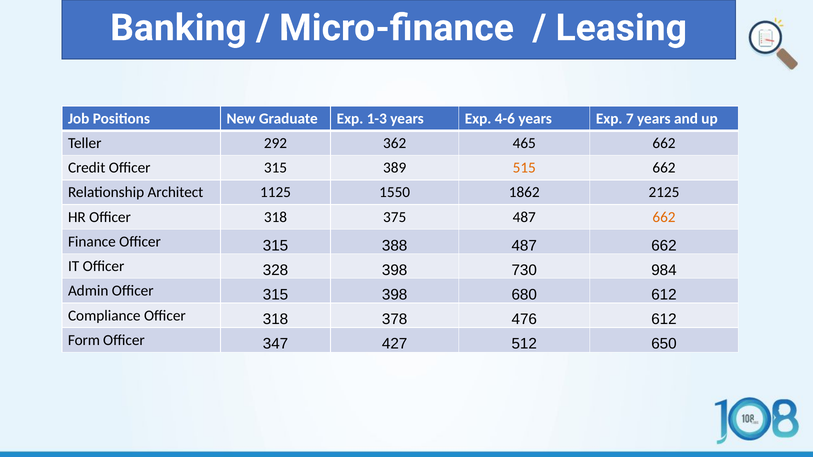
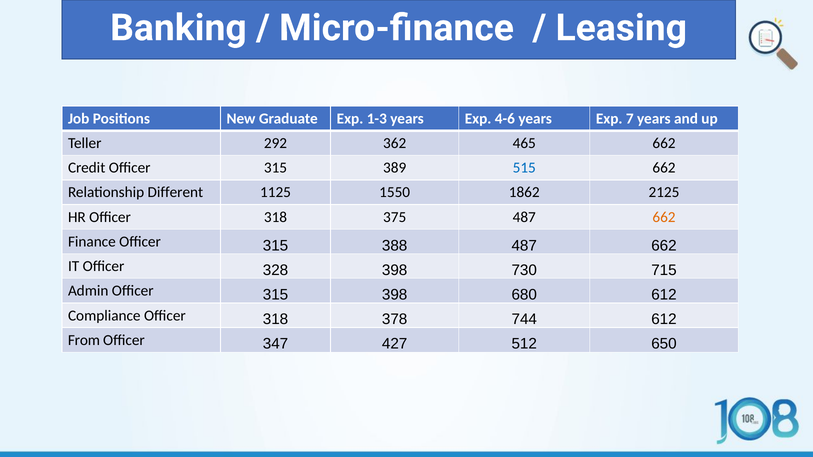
515 colour: orange -> blue (524, 168)
Architect: Architect -> Different (175, 193)
984: 984 -> 715 (664, 270)
476: 476 -> 744 (524, 320)
Form: Form -> From (84, 340)
